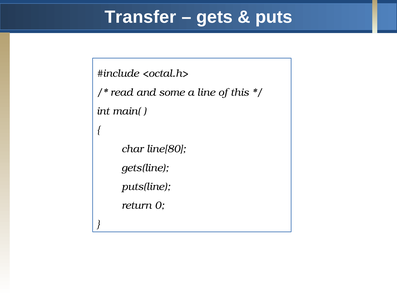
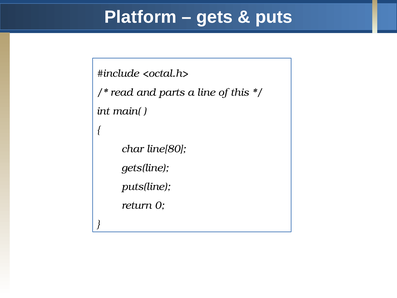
Transfer: Transfer -> Platform (140, 17)
some: some -> parts (172, 92)
